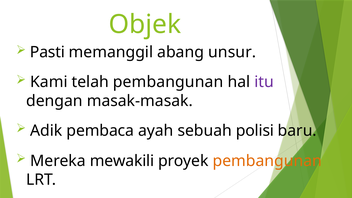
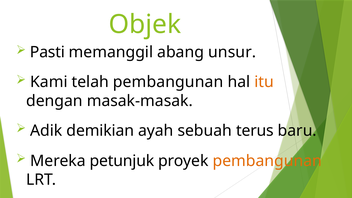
itu colour: purple -> orange (264, 82)
pembaca: pembaca -> demikian (100, 131)
polisi: polisi -> terus (255, 131)
mewakili: mewakili -> petunjuk (122, 161)
